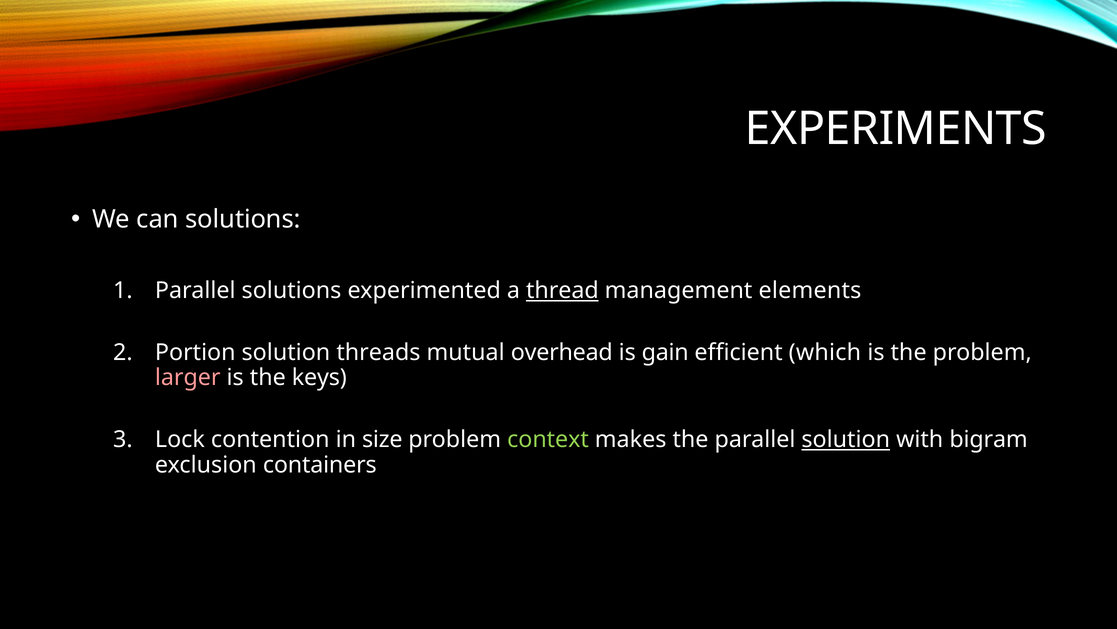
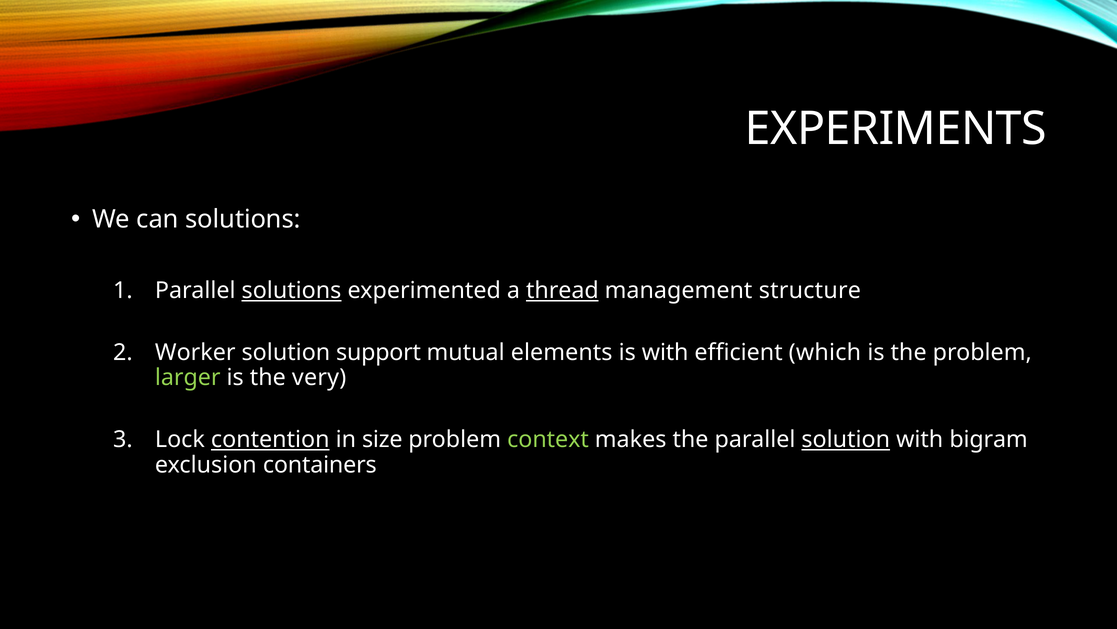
solutions underline: none -> present (291, 290)
elements: elements -> structure (810, 290)
Portion: Portion -> Worker (195, 352)
threads: threads -> support (379, 352)
overhead: overhead -> elements (562, 352)
is gain: gain -> with (665, 352)
larger colour: pink -> light green (188, 377)
keys: keys -> very (319, 377)
contention underline: none -> present (270, 439)
